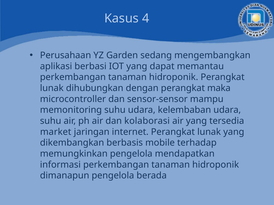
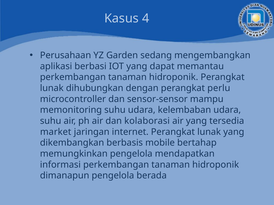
maka: maka -> perlu (219, 88)
terhadap: terhadap -> bertahap (197, 143)
